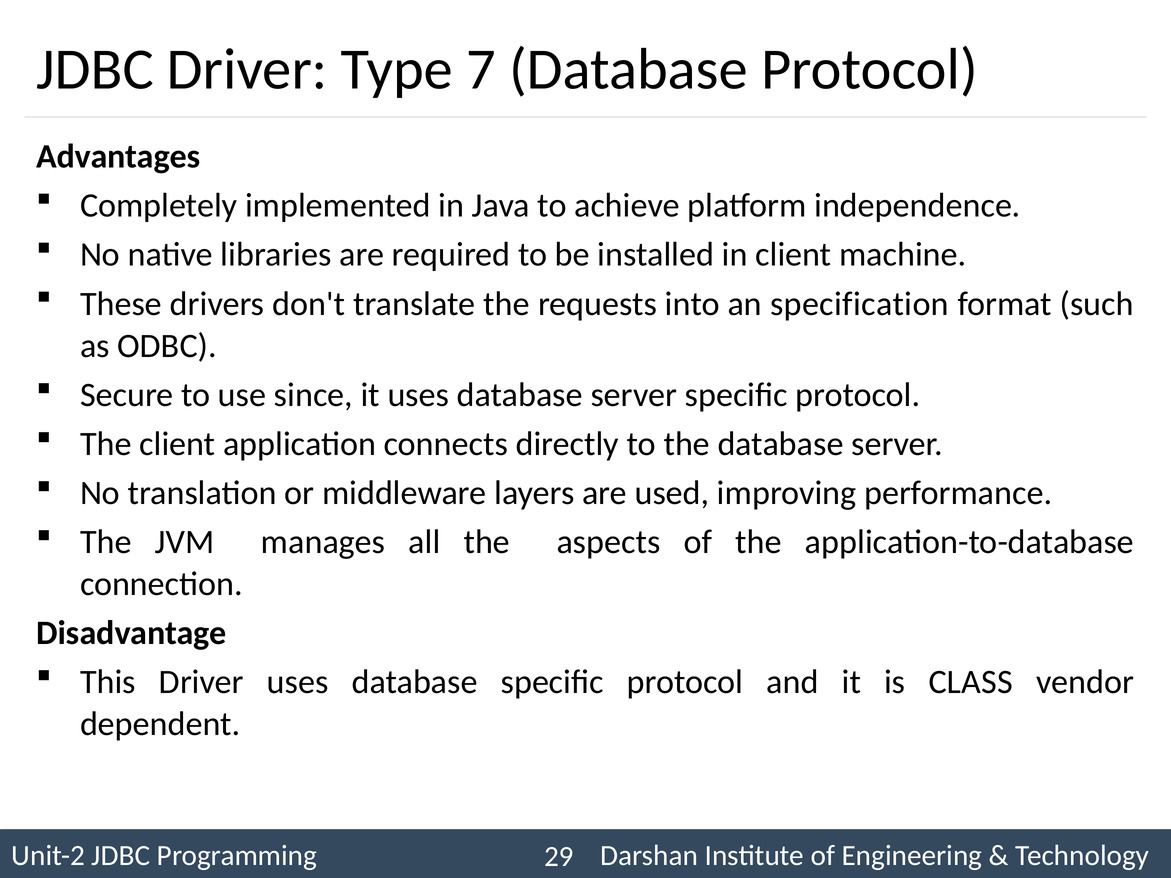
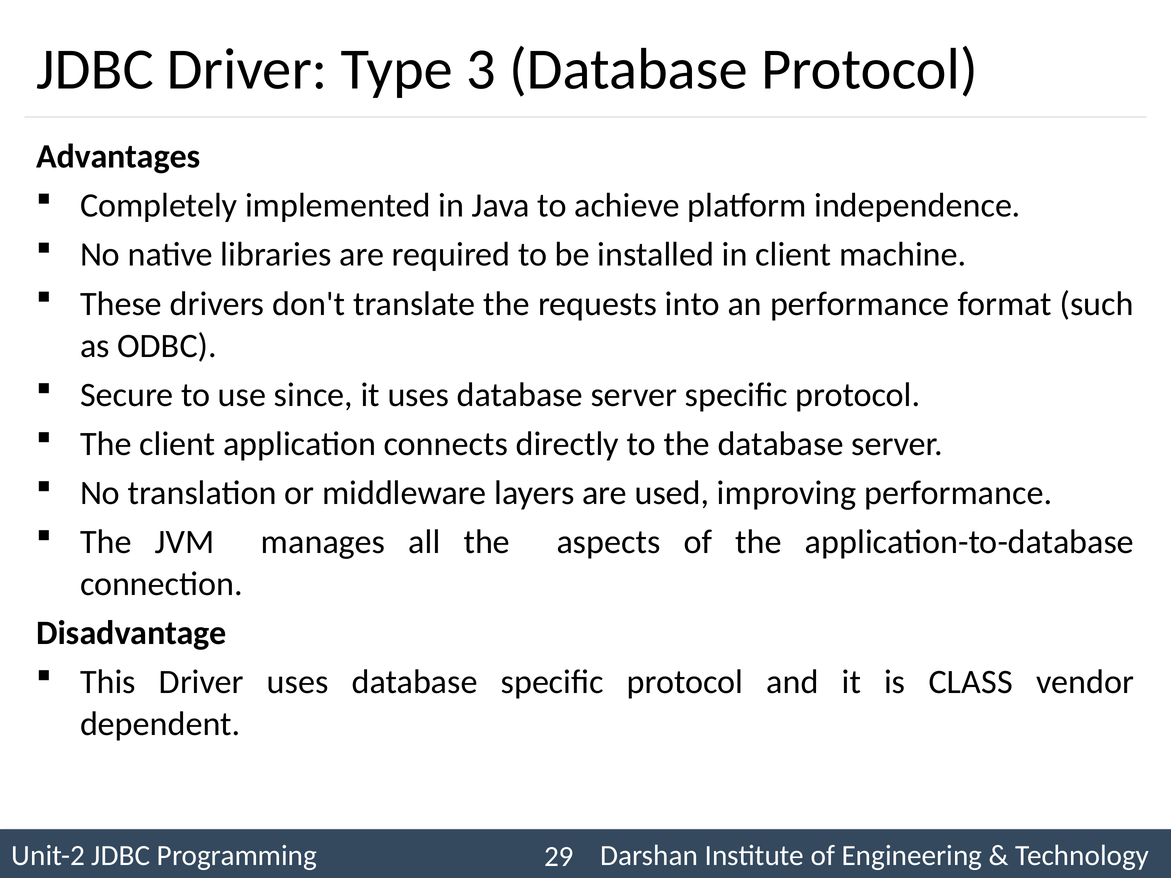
7: 7 -> 3 (481, 69)
an specification: specification -> performance (860, 304)
